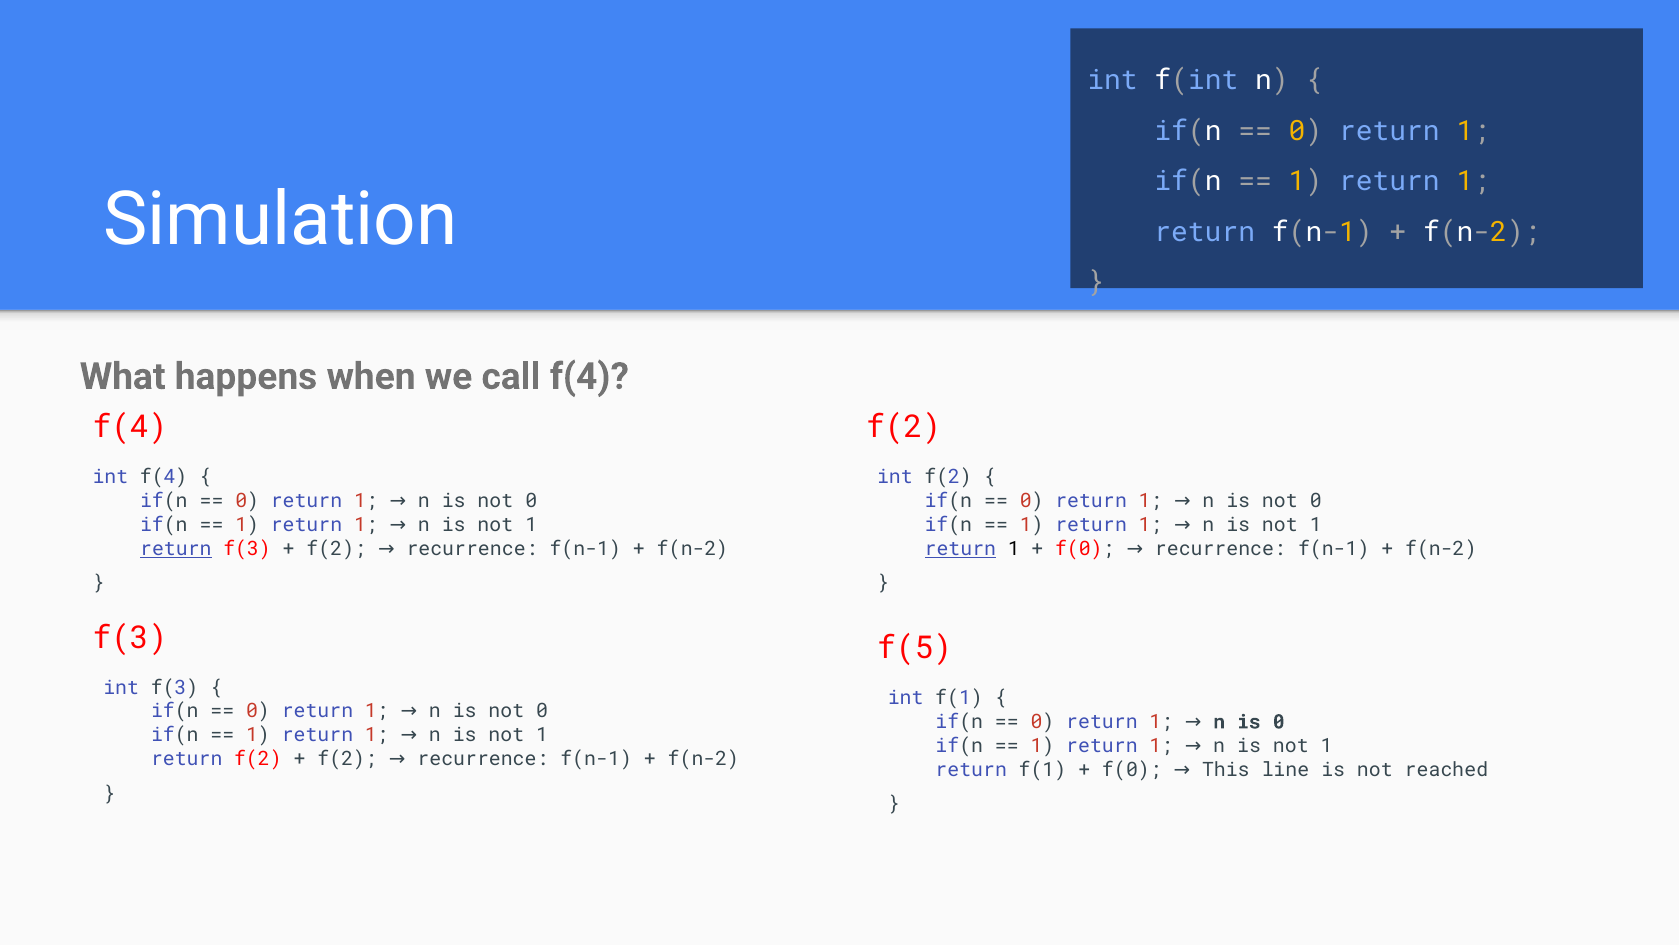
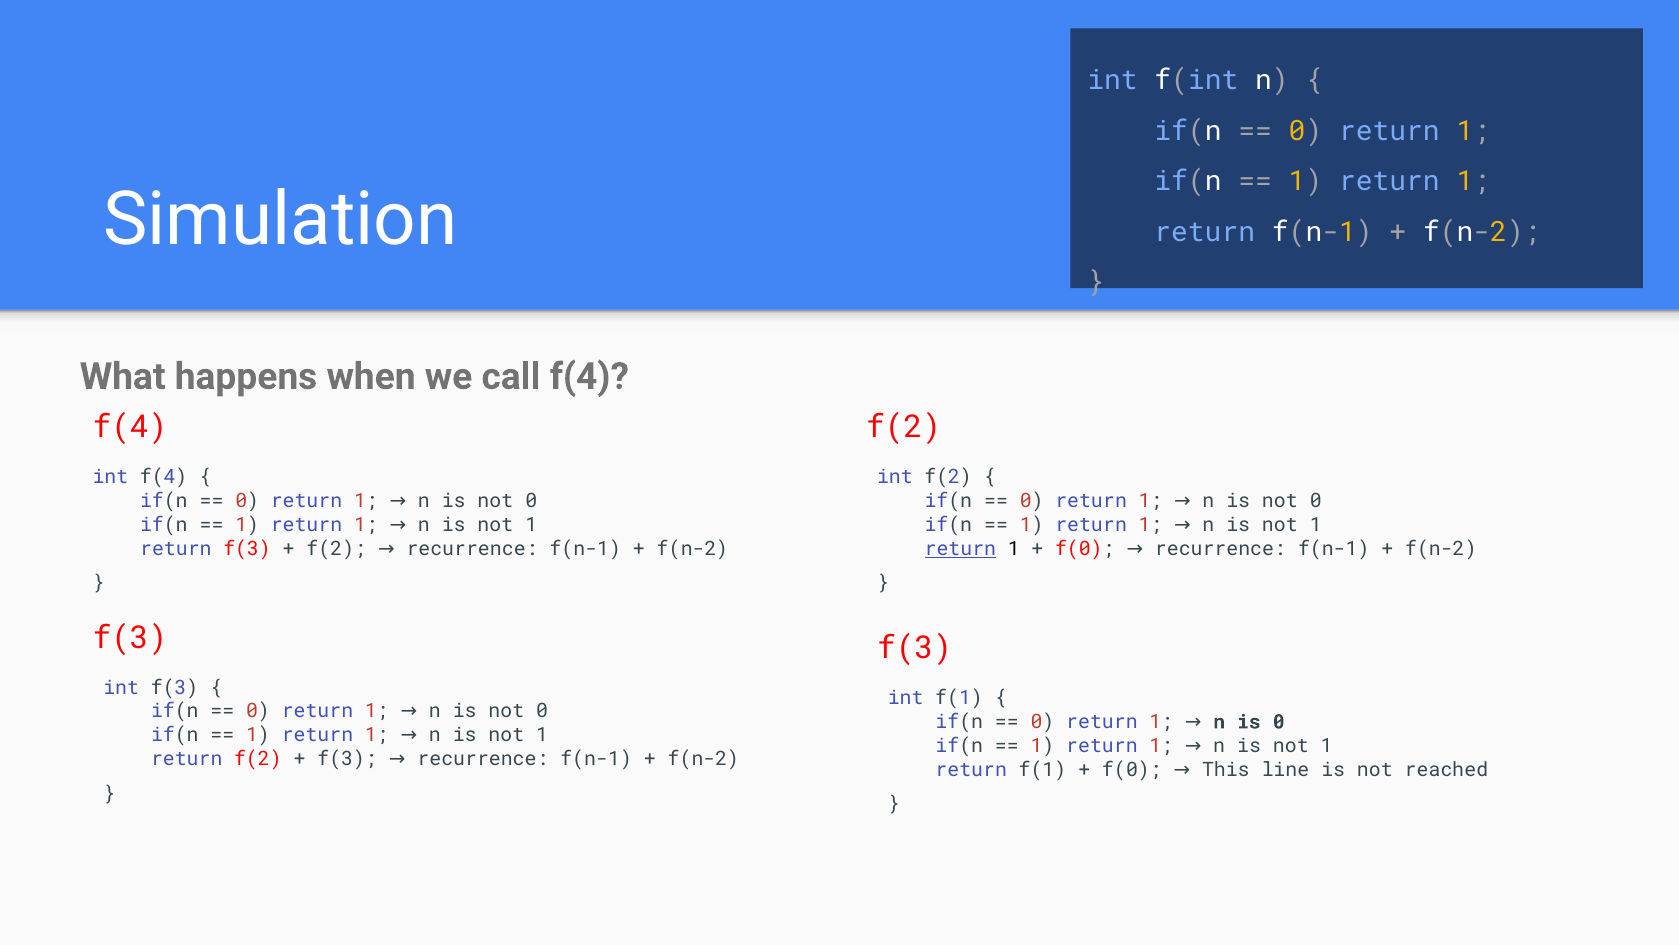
return underline: present -> none (176, 549)
f(5: f(5 -> f(3 (915, 648)
f(2: f(2 -> f(3 (347, 759)
